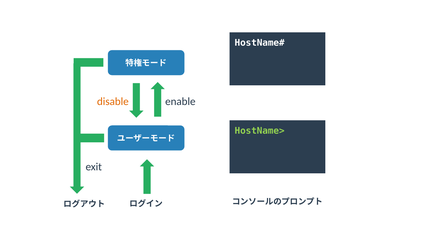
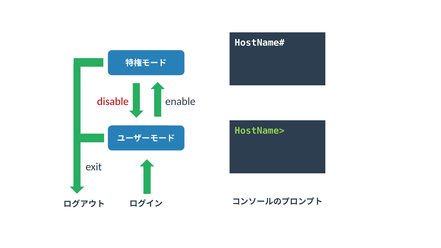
disable colour: orange -> red (113, 102)
